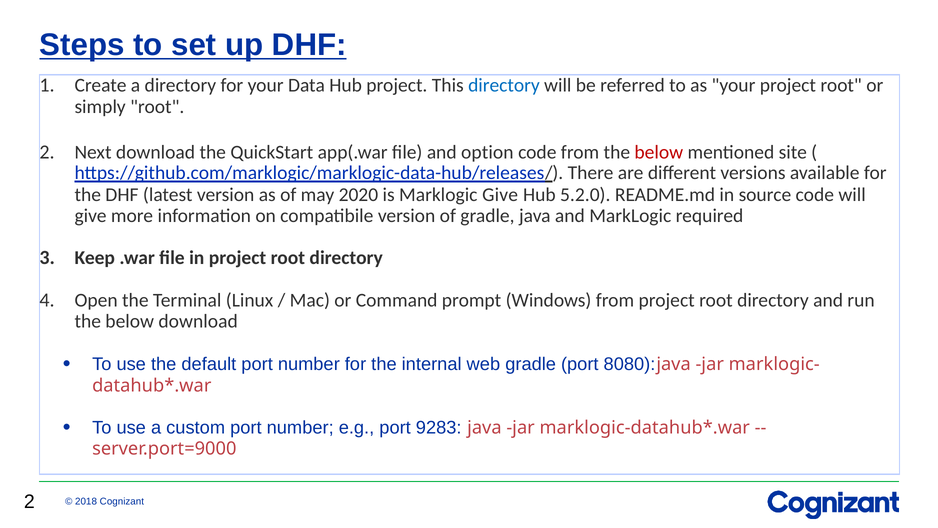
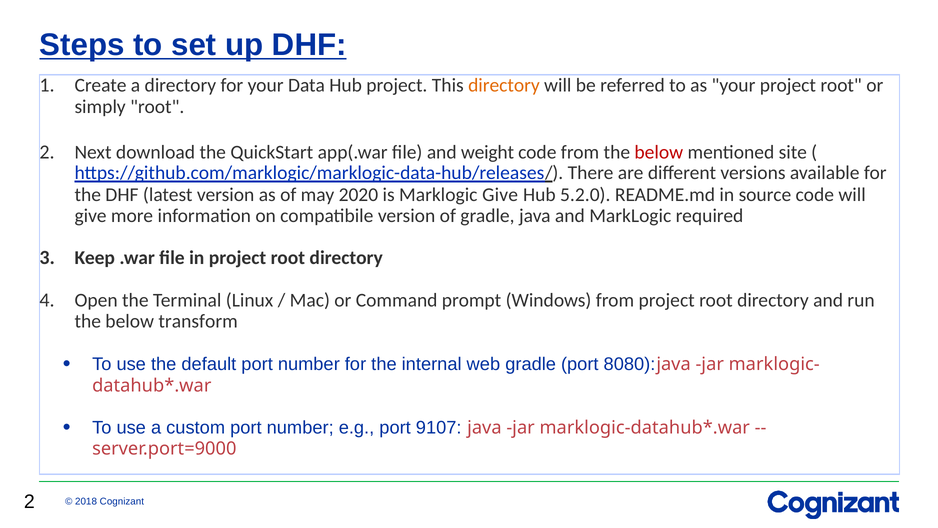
directory colour: blue -> orange (504, 85)
option: option -> weight (488, 152)
below download: download -> transform (198, 321)
9283: 9283 -> 9107 (439, 428)
